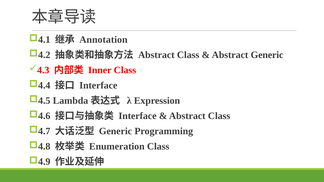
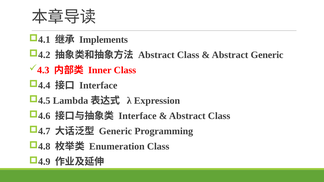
Annotation: Annotation -> Implements (104, 40)
